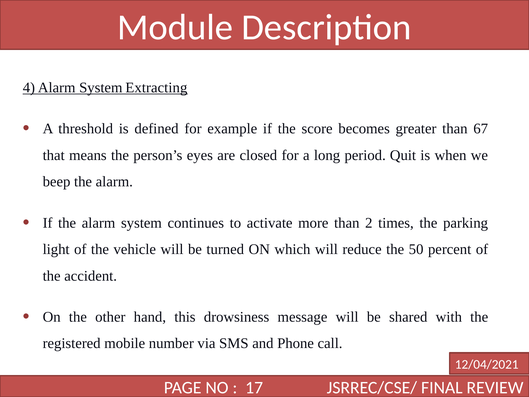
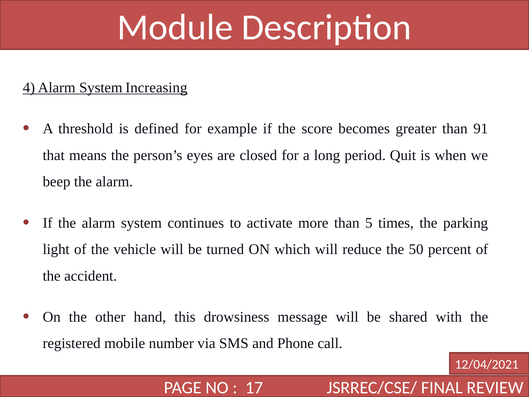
Extracting: Extracting -> Increasing (156, 88)
67: 67 -> 91 (481, 129)
2: 2 -> 5 (369, 223)
